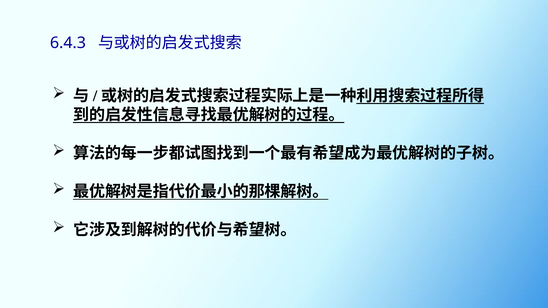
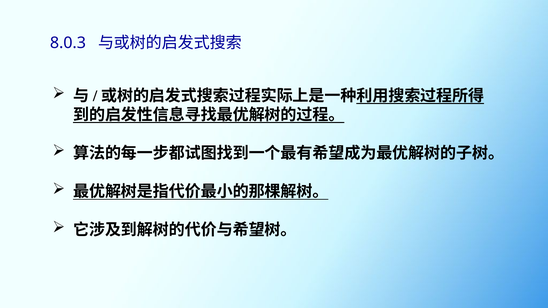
6.4.3: 6.4.3 -> 8.0.3 (68, 43)
